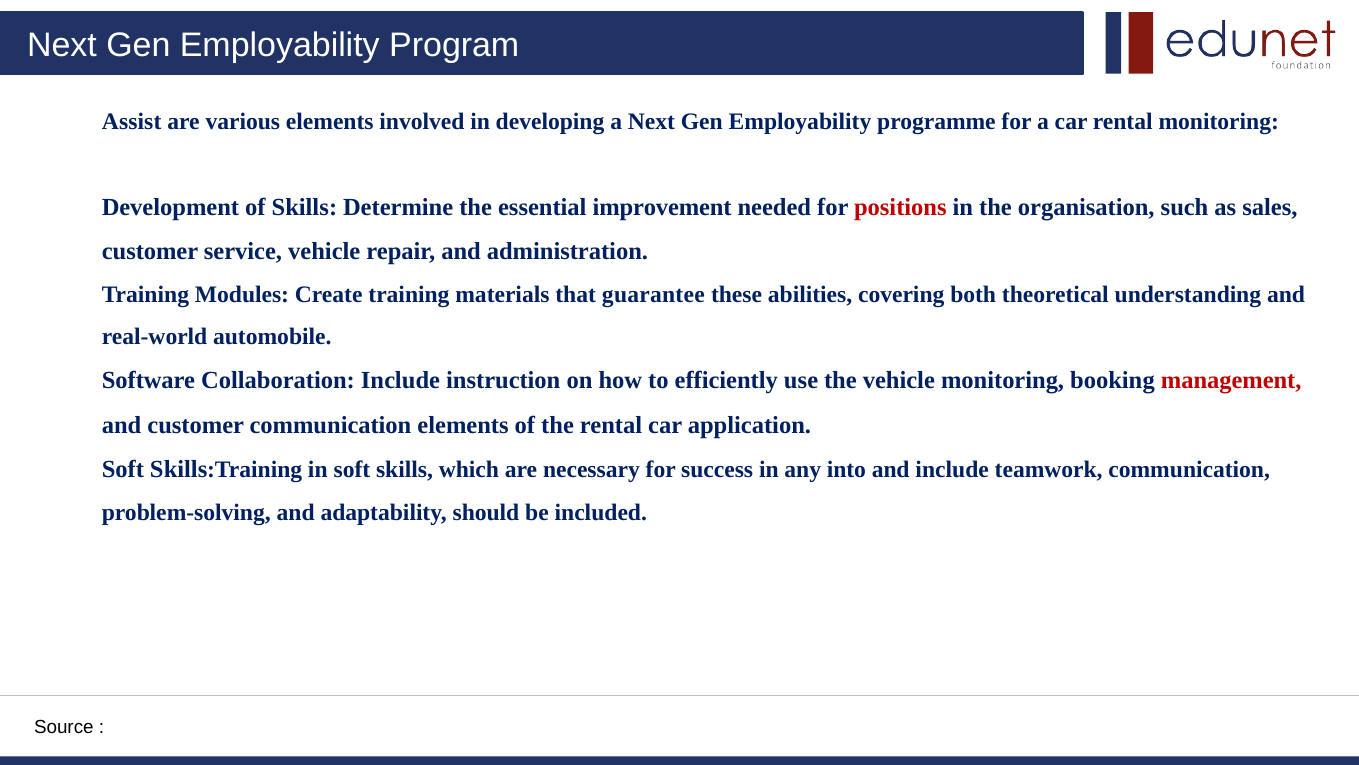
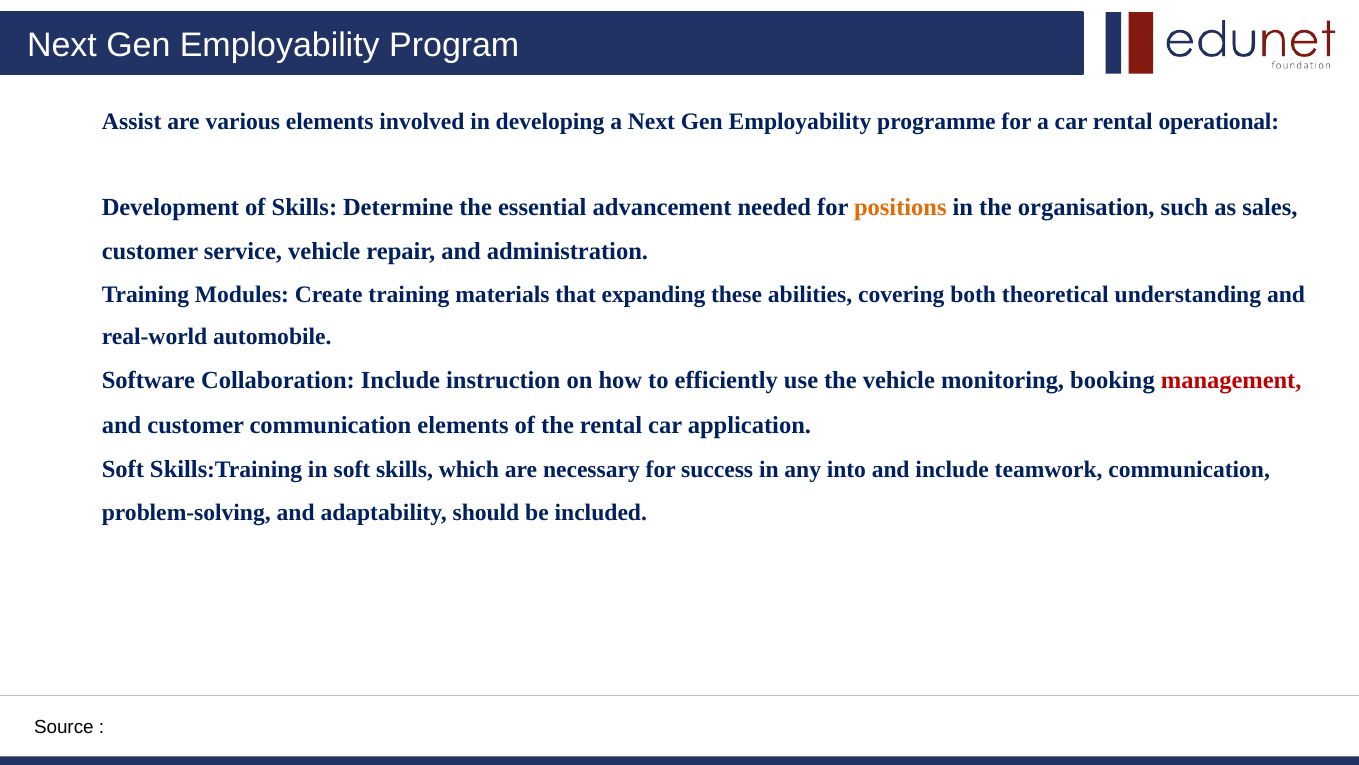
rental monitoring: monitoring -> operational (1219, 121)
improvement: improvement -> advancement (662, 207)
positions colour: red -> orange (900, 207)
guarantee: guarantee -> expanding (654, 294)
